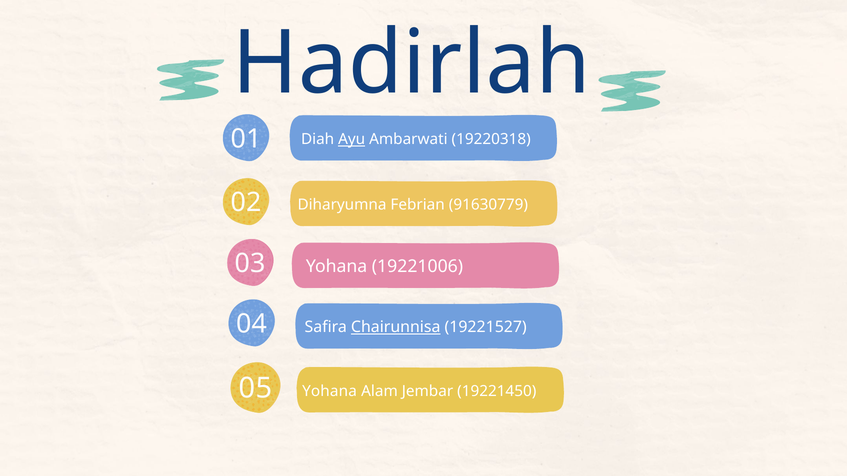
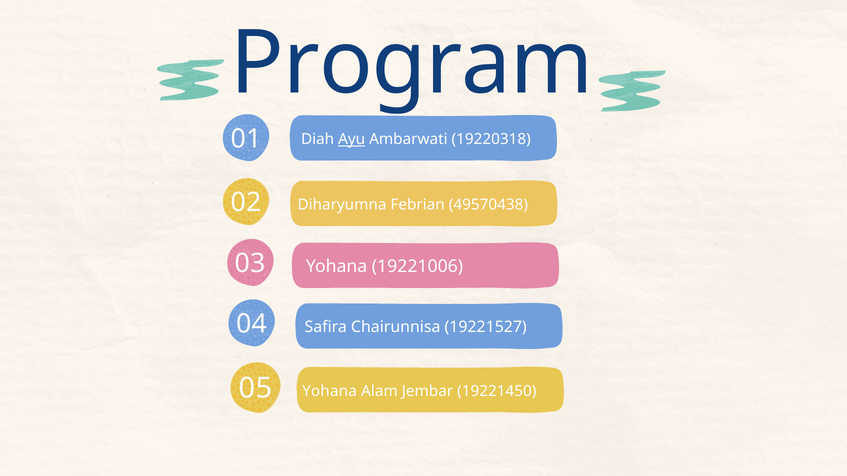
Hadirlah: Hadirlah -> Program (412, 64)
91630779: 91630779 -> 49570438 (488, 205)
Chairunnisa underline: present -> none (396, 327)
